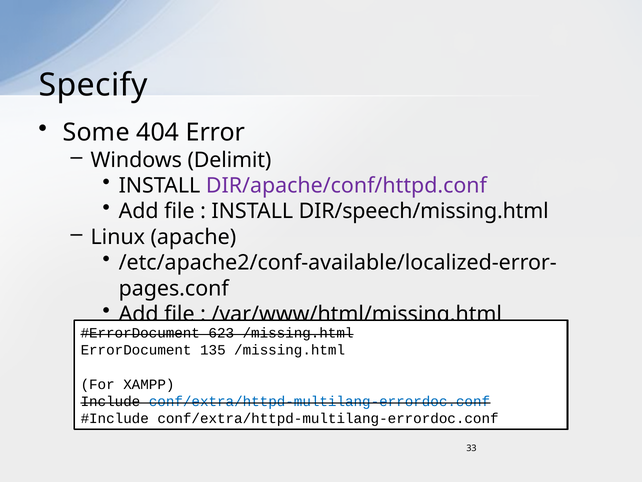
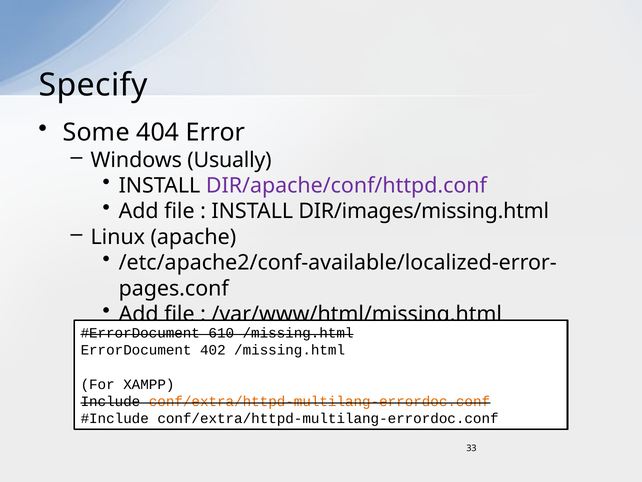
Delimit: Delimit -> Usually (229, 160)
DIR/speech/missing.html: DIR/speech/missing.html -> DIR/images/missing.html (424, 211)
623: 623 -> 610 (221, 333)
135: 135 -> 402 (213, 350)
conf/extra/httpd-multilang-errordoc.conf colour: blue -> orange (319, 401)
